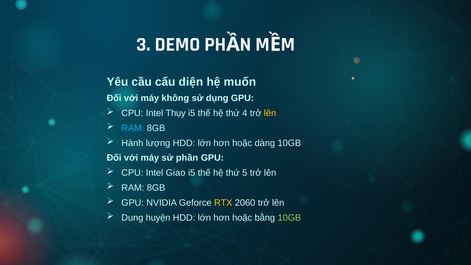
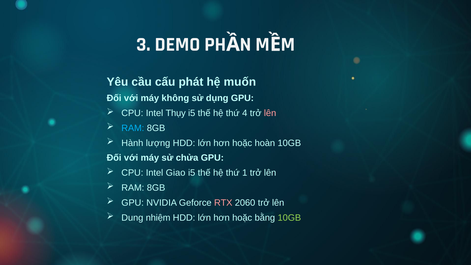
diện: diện -> phát (191, 82)
lên colour: yellow -> pink (270, 113)
dàng: dàng -> hoàn (265, 143)
phần: phần -> chửa (187, 158)
5: 5 -> 1 (245, 173)
RTX colour: yellow -> pink (223, 203)
huyện: huyện -> nhiệm (158, 218)
